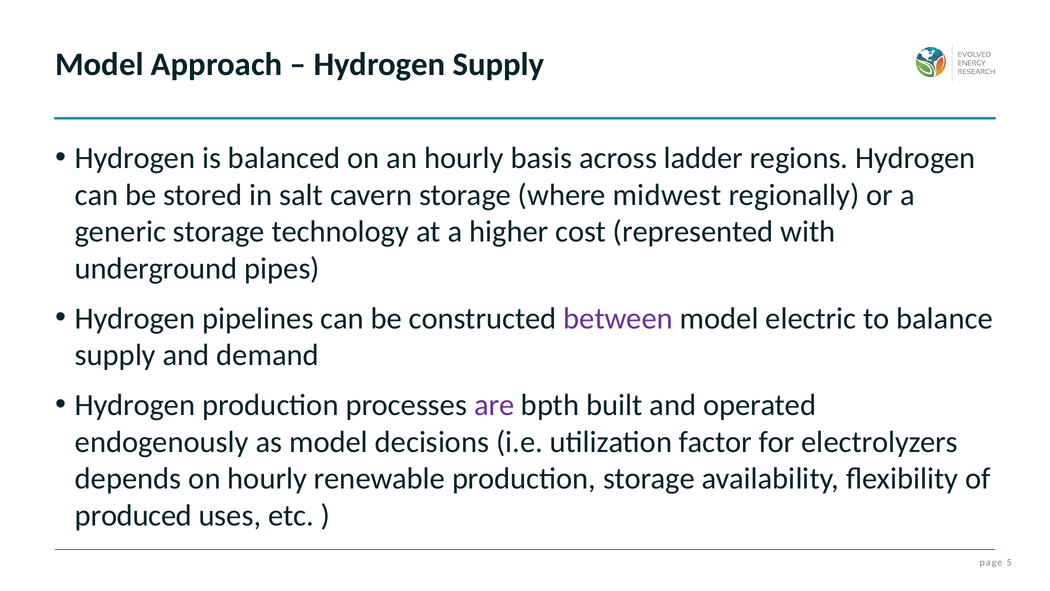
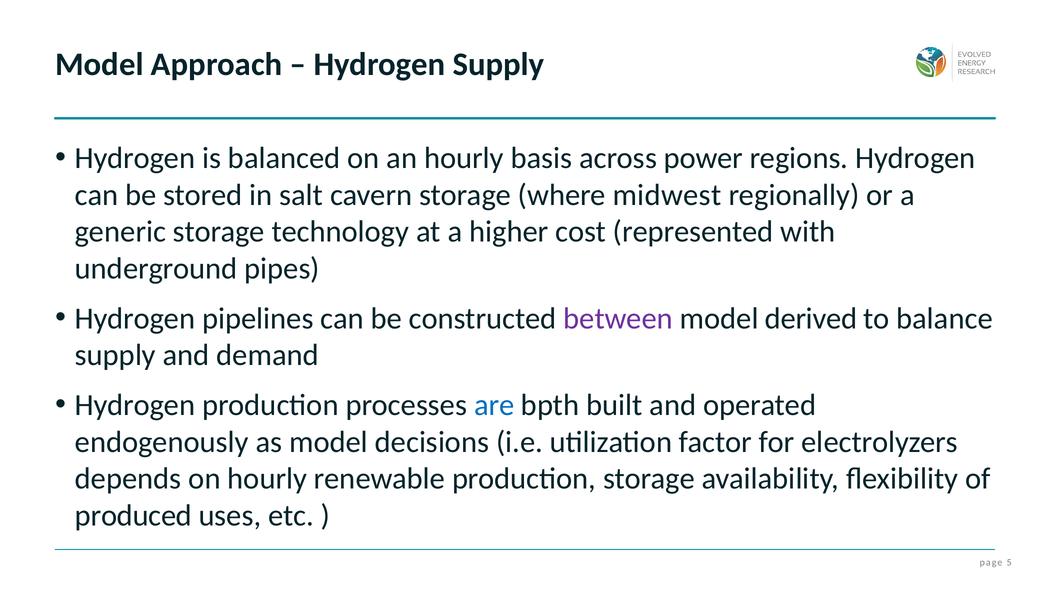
ladder: ladder -> power (703, 158)
electric: electric -> derived (811, 318)
are colour: purple -> blue (494, 405)
